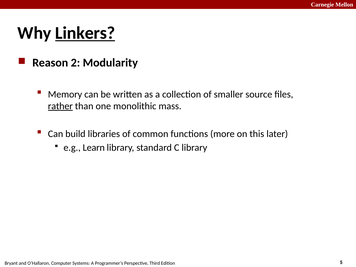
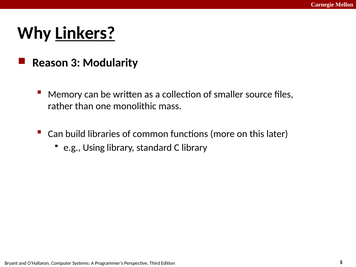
2: 2 -> 3 (75, 63)
rather underline: present -> none (60, 106)
Learn: Learn -> Using (94, 148)
